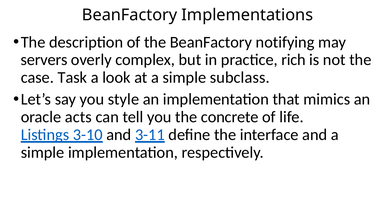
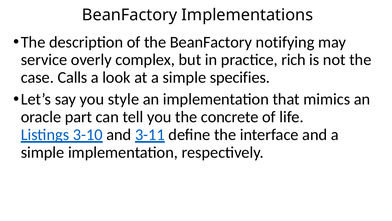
servers: servers -> service (44, 60)
Task: Task -> Calls (72, 77)
subclass: subclass -> specifies (240, 77)
acts: acts -> part (79, 117)
